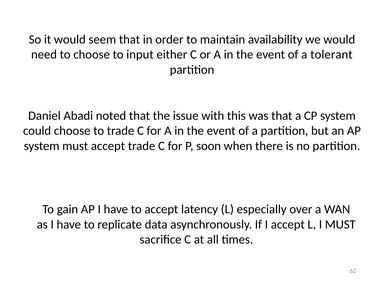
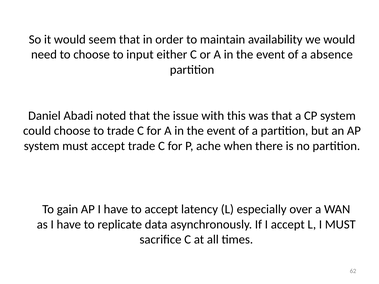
tolerant: tolerant -> absence (331, 55)
soon: soon -> ache (208, 146)
